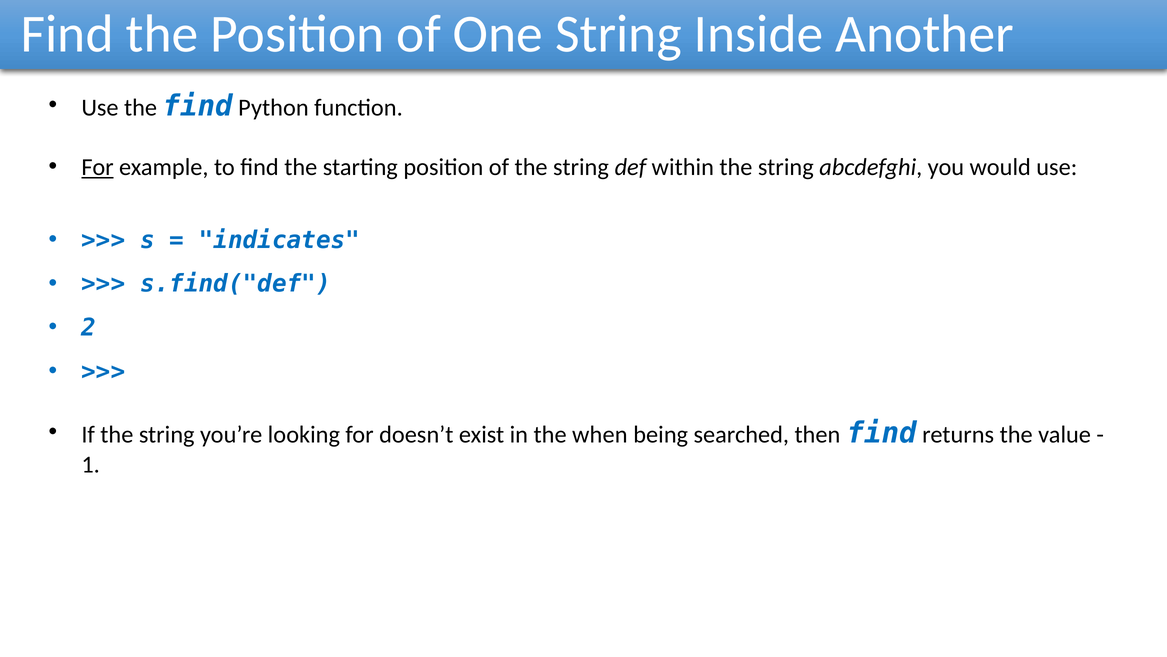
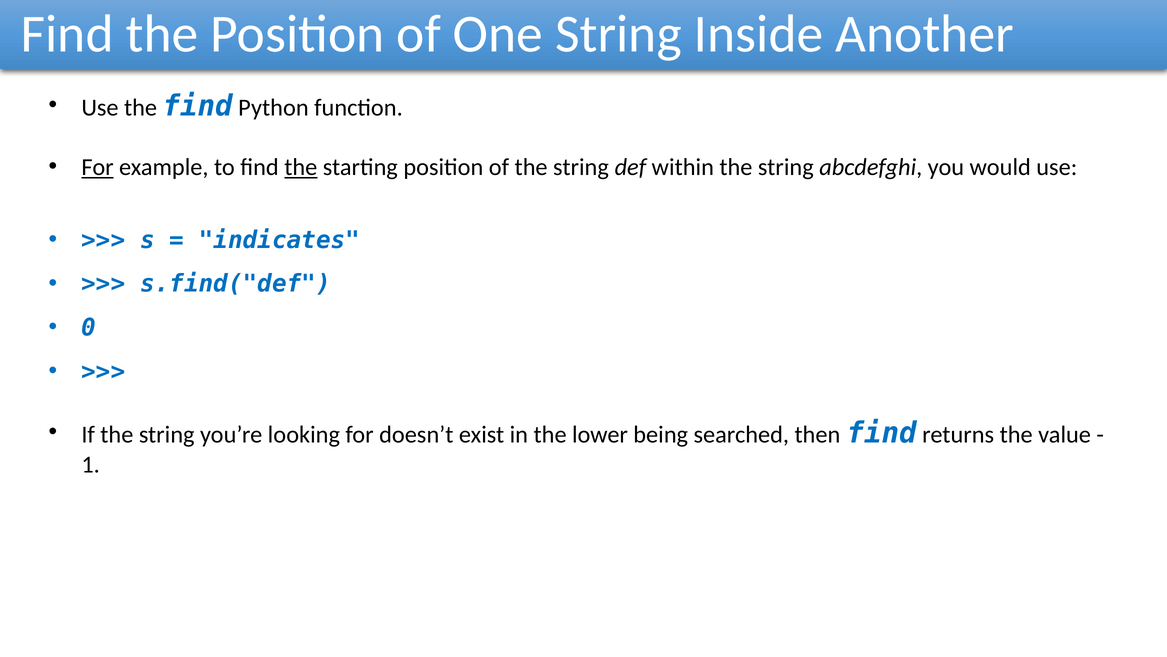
the underline: none -> present (301, 167)
2: 2 -> 0 (89, 327)
when: when -> lower (600, 434)
